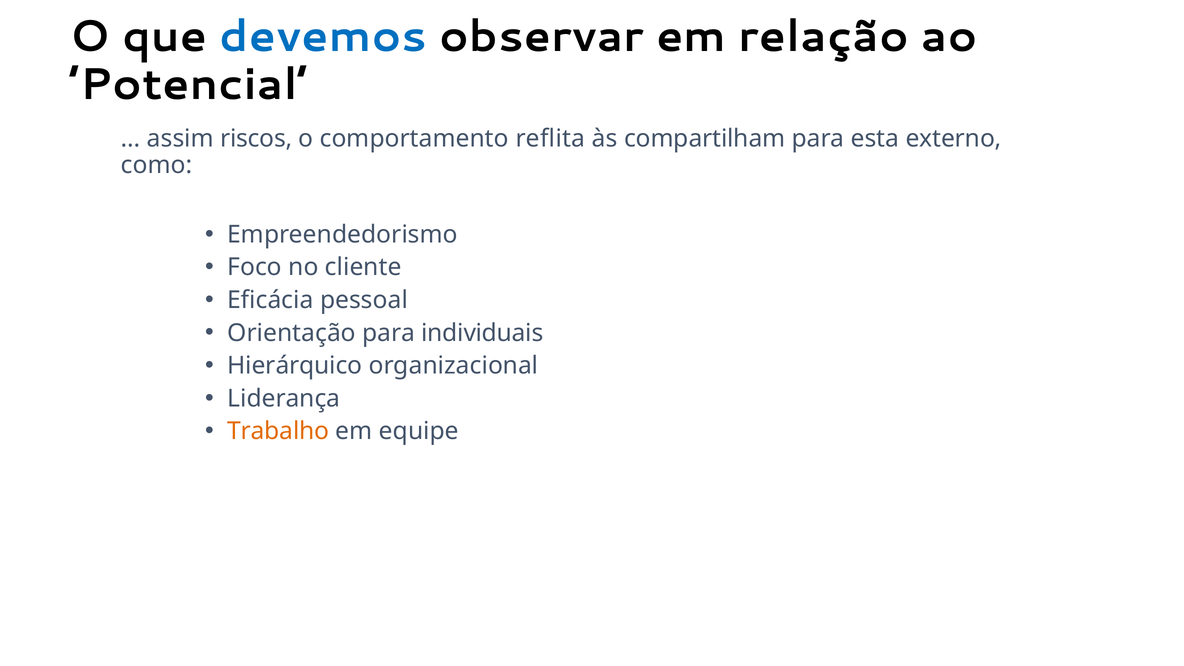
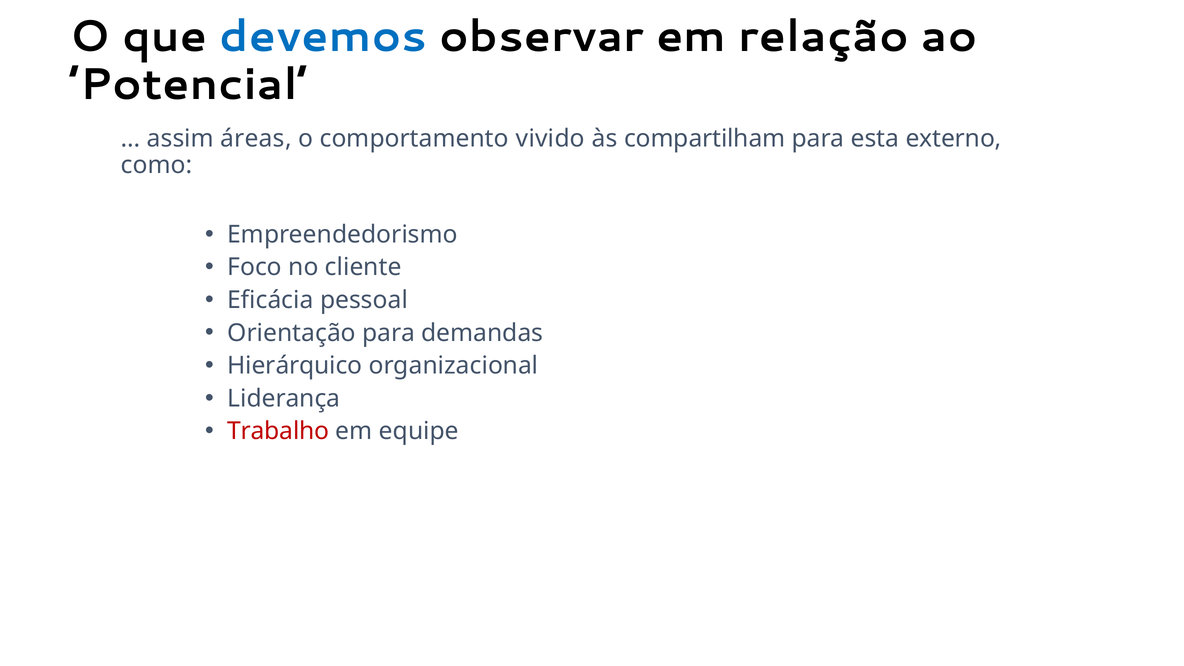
riscos: riscos -> áreas (256, 139)
reflita: reflita -> vivido (550, 139)
individuais: individuais -> demandas (482, 333)
Trabalho colour: orange -> red (278, 431)
